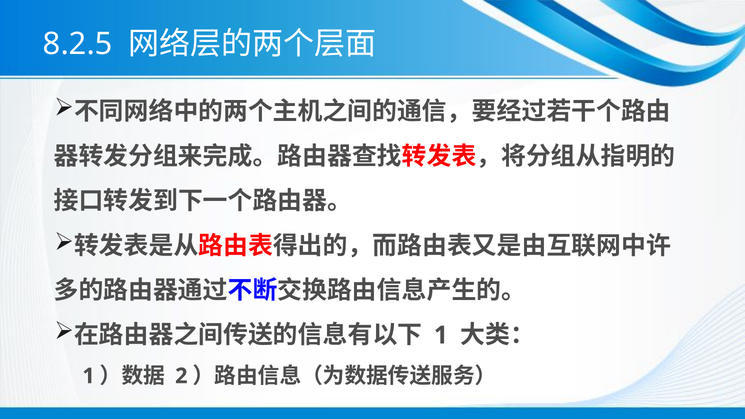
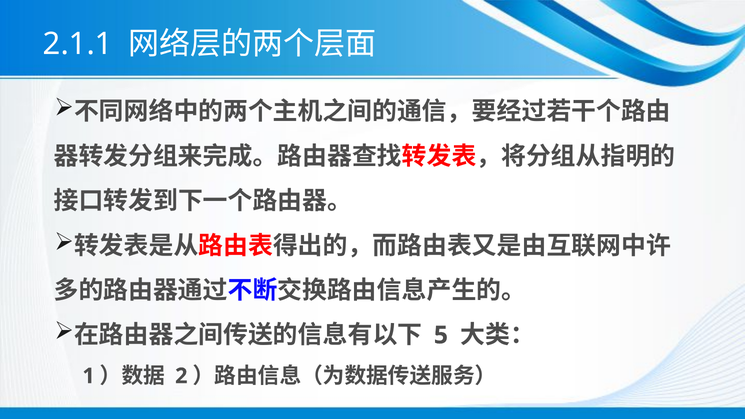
8.2.5: 8.2.5 -> 2.1.1 (78, 44)
1: 1 -> 5 (441, 335)
